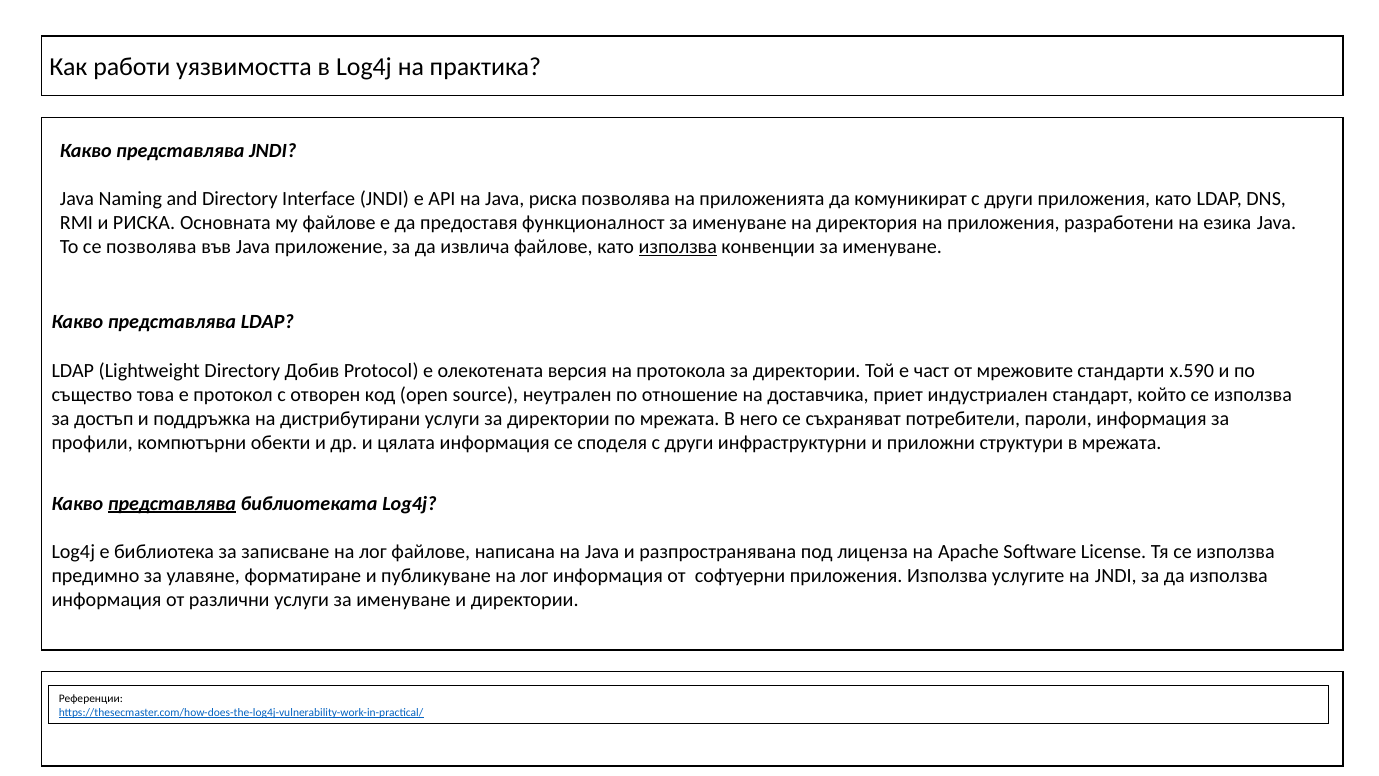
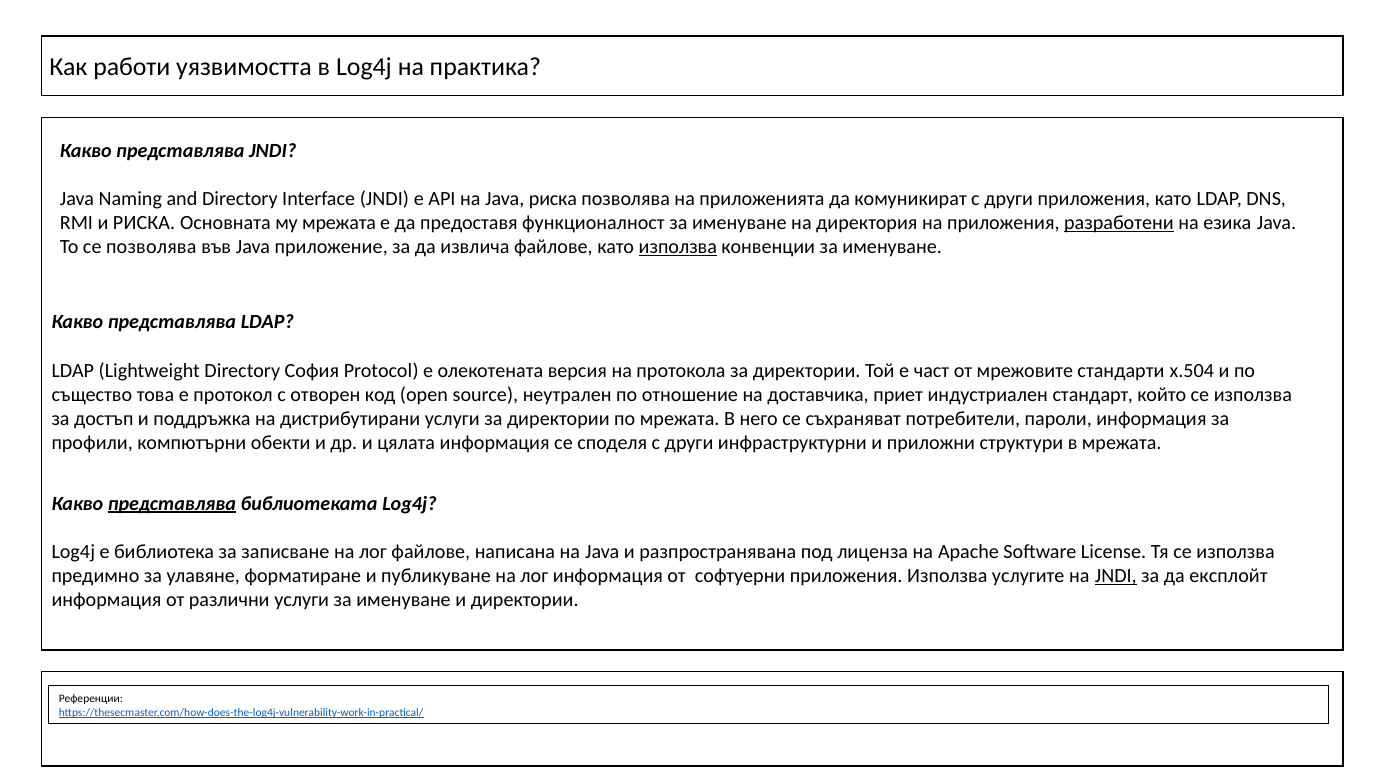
му файлове: файлове -> мрежата (339, 223)
разработени underline: none -> present (1119, 223)
Добив: Добив -> София (312, 370)
x.590: x.590 -> x.504 (1192, 370)
JNDI underline: none -> present (1116, 576)
да използва: използва -> eксплойт (1228, 576)
